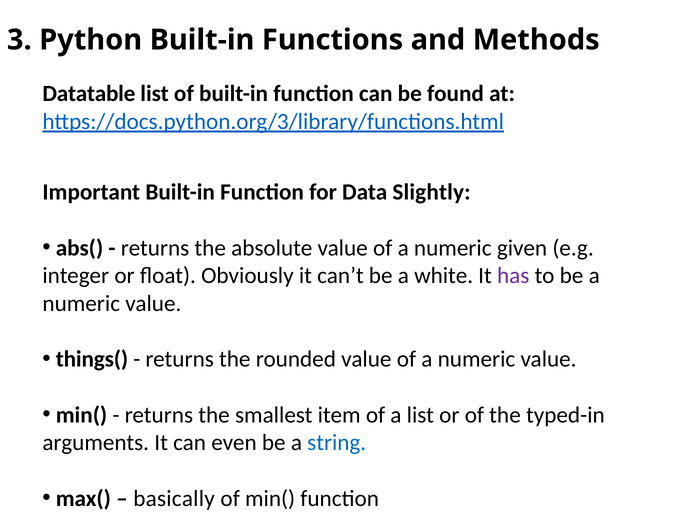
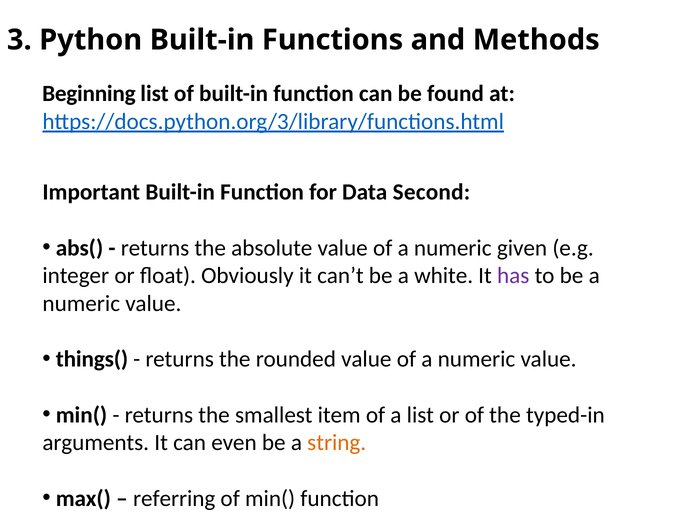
Datatable: Datatable -> Beginning (89, 94)
Slightly: Slightly -> Second (431, 192)
string colour: blue -> orange (337, 443)
basically: basically -> referring (174, 498)
